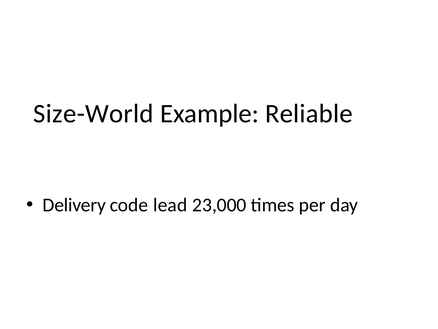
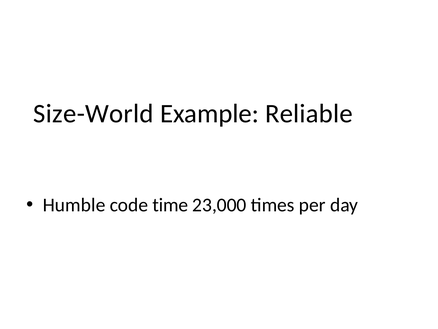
Delivery: Delivery -> Humble (74, 205)
lead: lead -> time (170, 205)
